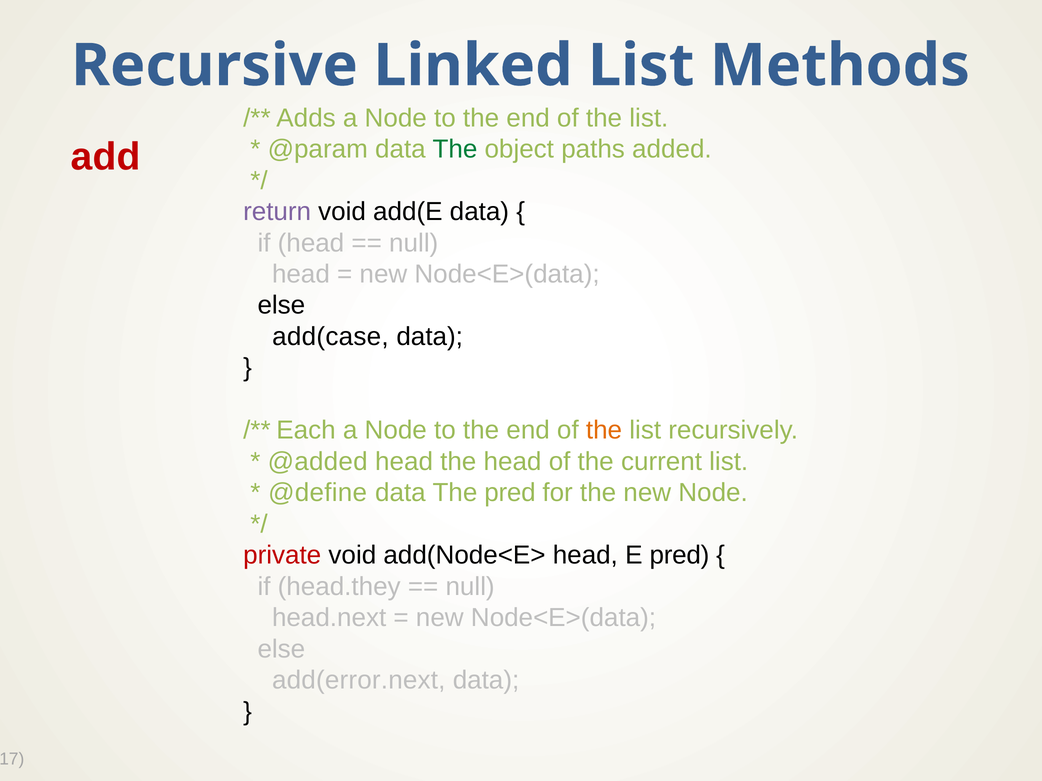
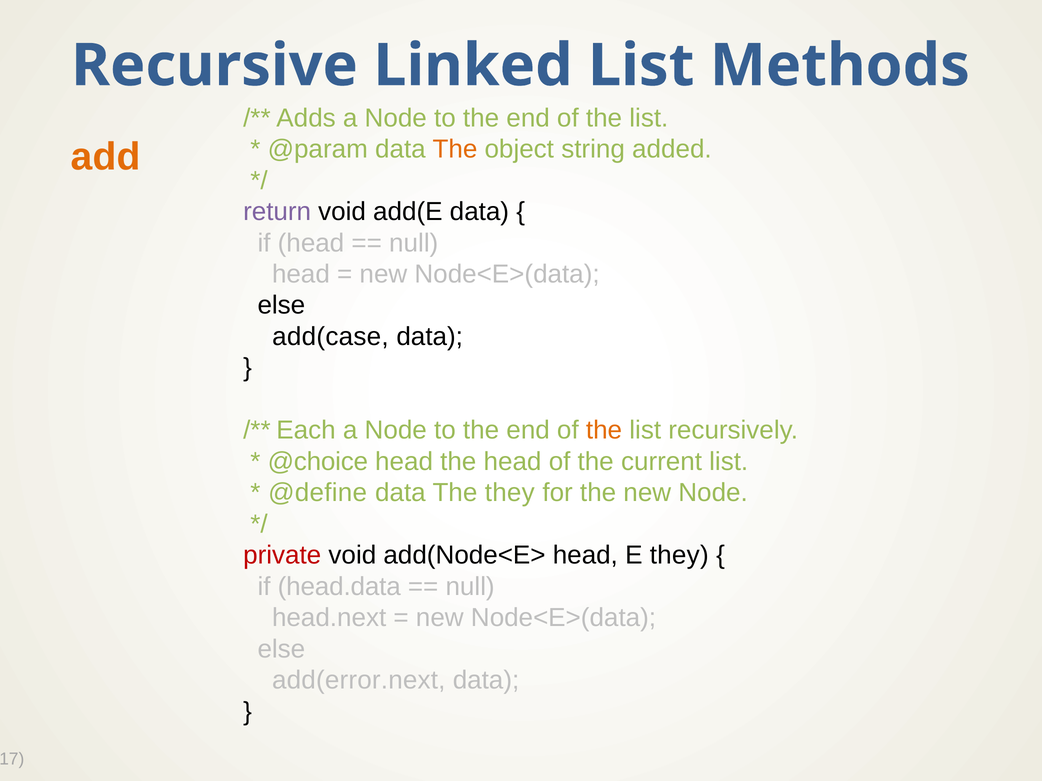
The colour: green -> orange (455, 149)
paths: paths -> string (593, 149)
add colour: red -> orange (106, 157)
@added: @added -> @choice (318, 462)
The pred: pred -> they (510, 493)
E pred: pred -> they (679, 556)
head.they: head.they -> head.data (339, 587)
